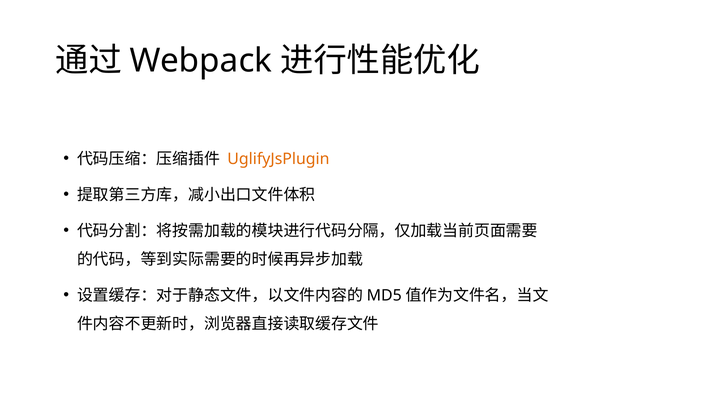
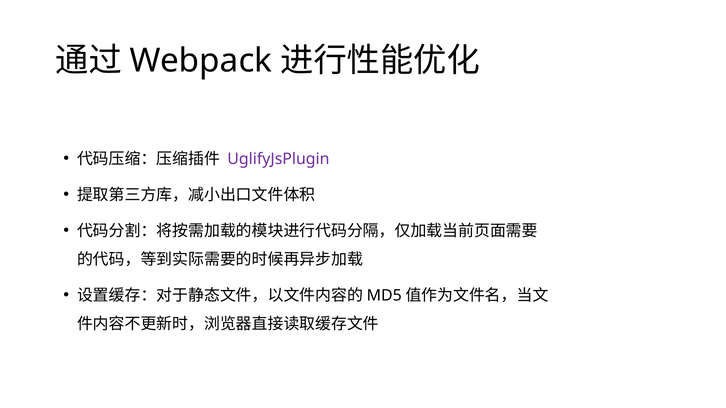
UglifyJsPlugin colour: orange -> purple (278, 159)
